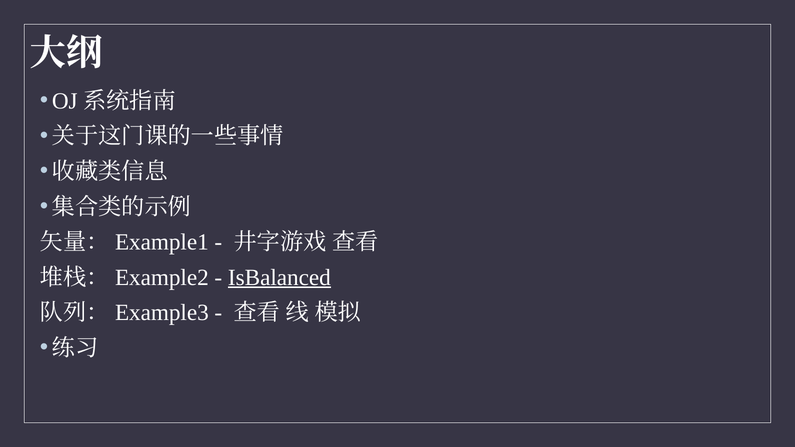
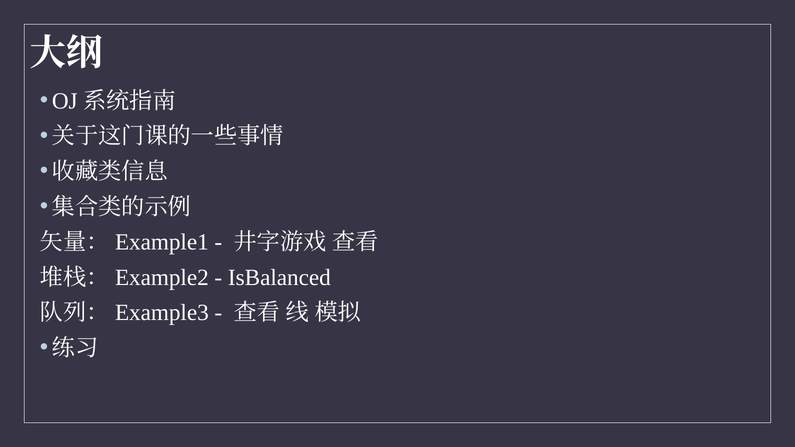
IsBalanced underline: present -> none (279, 278)
